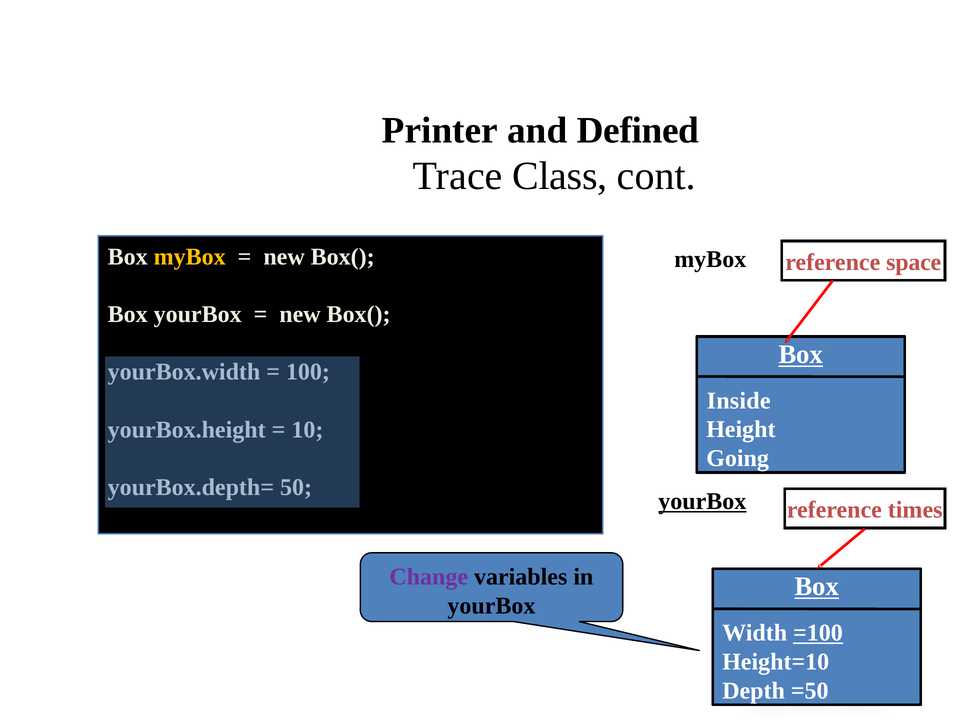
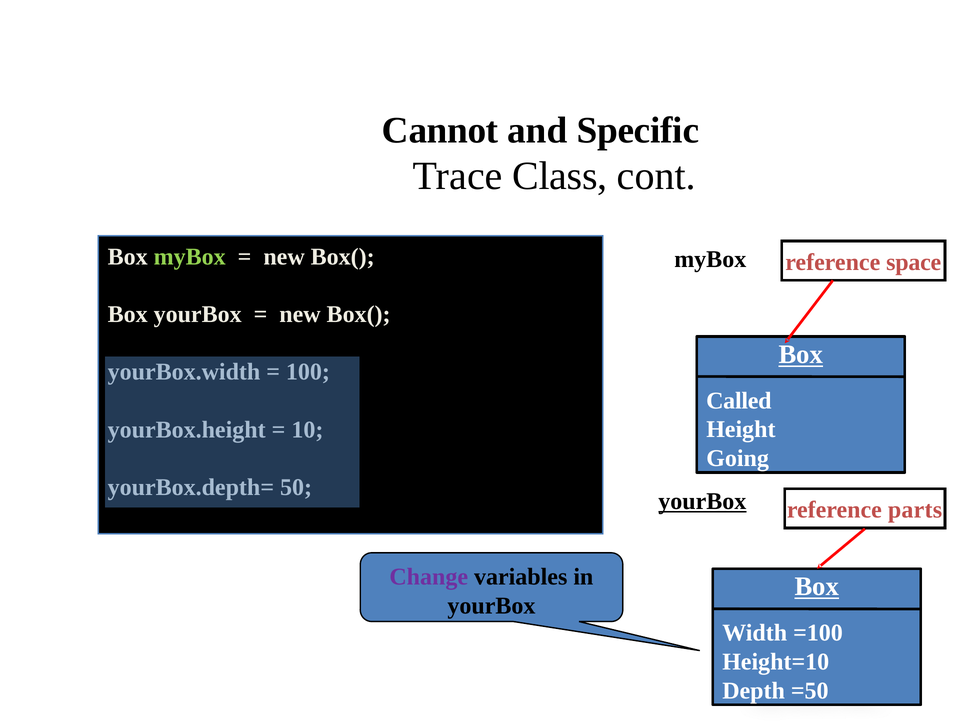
Printer: Printer -> Cannot (440, 130)
Defined: Defined -> Specific (638, 130)
myBox colour: yellow -> light green (190, 257)
Inside: Inside -> Called (739, 400)
times: times -> parts (915, 510)
=100 underline: present -> none (818, 633)
